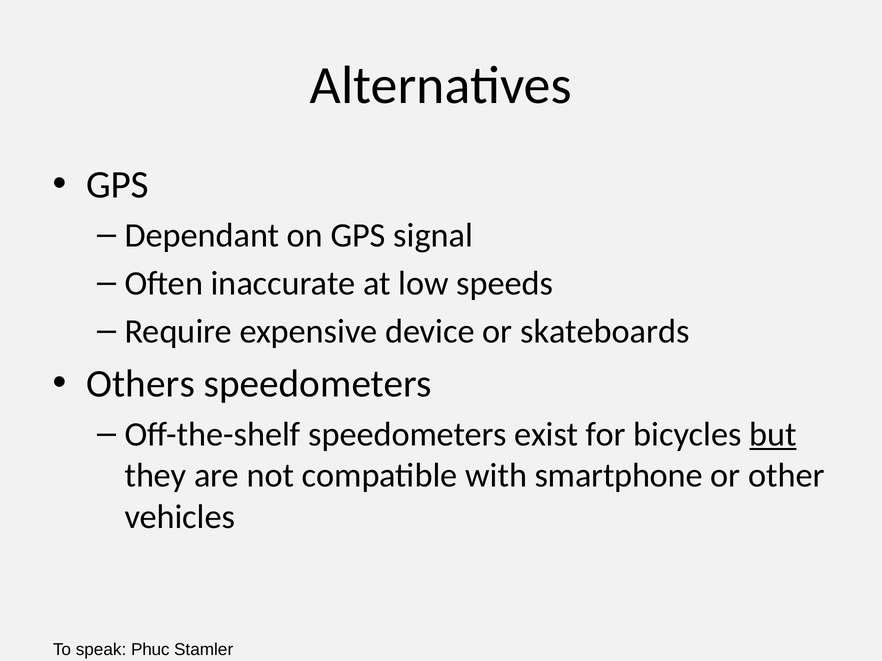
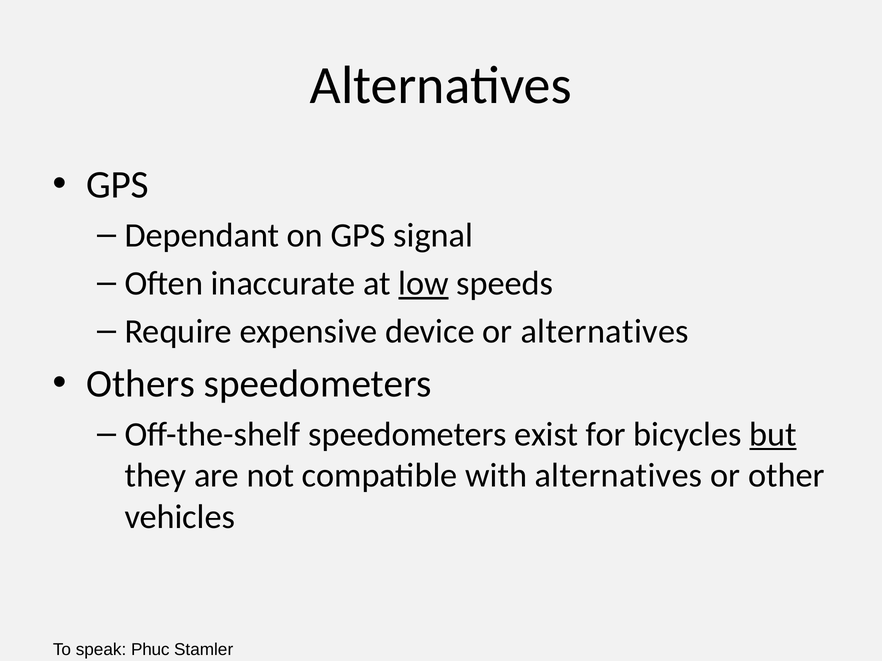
low underline: none -> present (423, 284)
or skateboards: skateboards -> alternatives (605, 332)
with smartphone: smartphone -> alternatives (618, 476)
